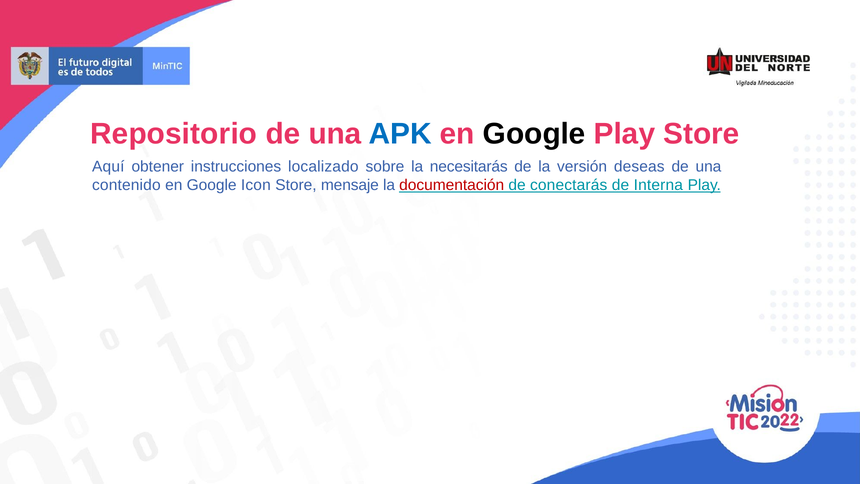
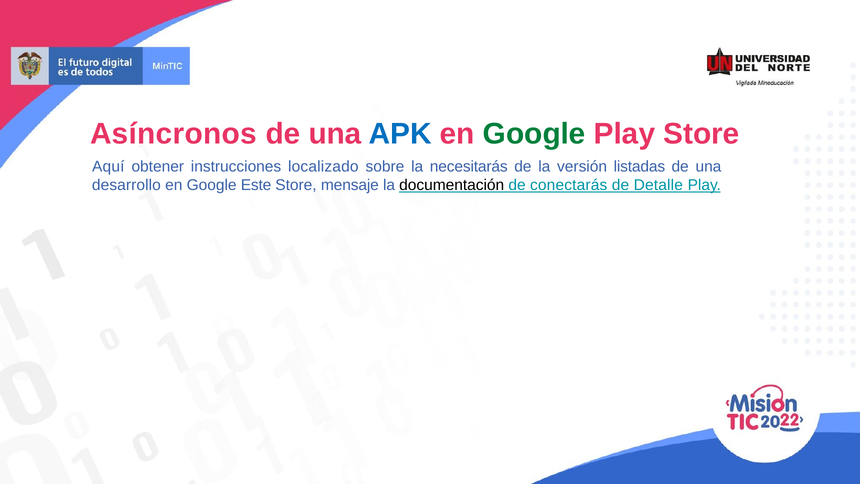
Repositorio: Repositorio -> Asíncronos (174, 134)
Google colour: black -> green (534, 134)
deseas: deseas -> listadas (639, 166)
contenido: contenido -> desarrollo (126, 185)
Icon: Icon -> Este (256, 185)
documentación colour: red -> black (452, 185)
Interna: Interna -> Detalle (658, 185)
